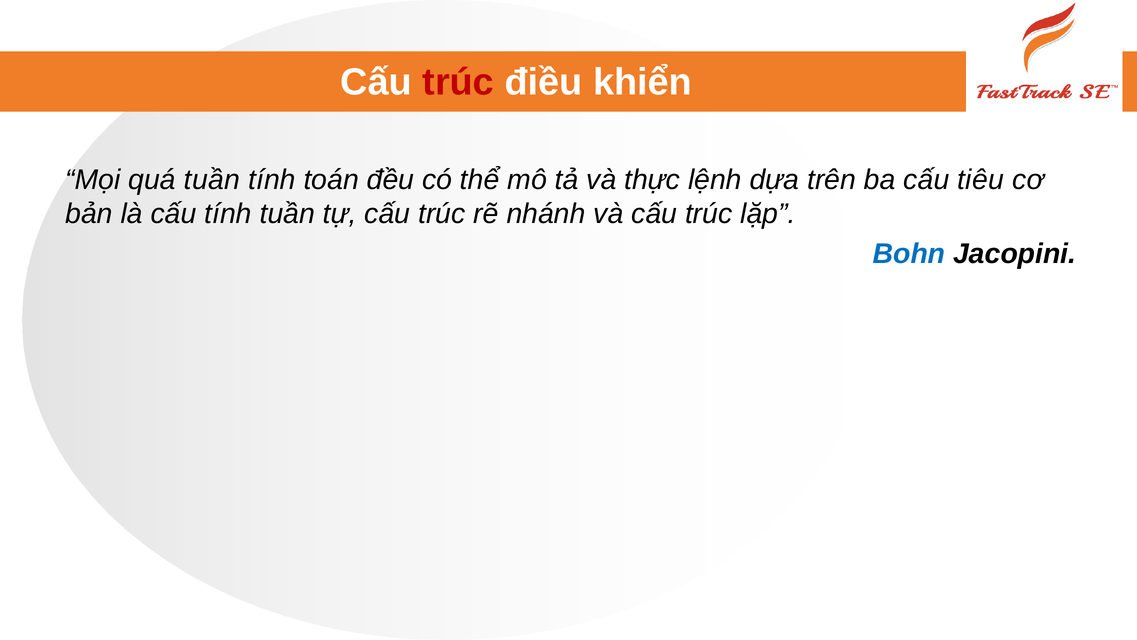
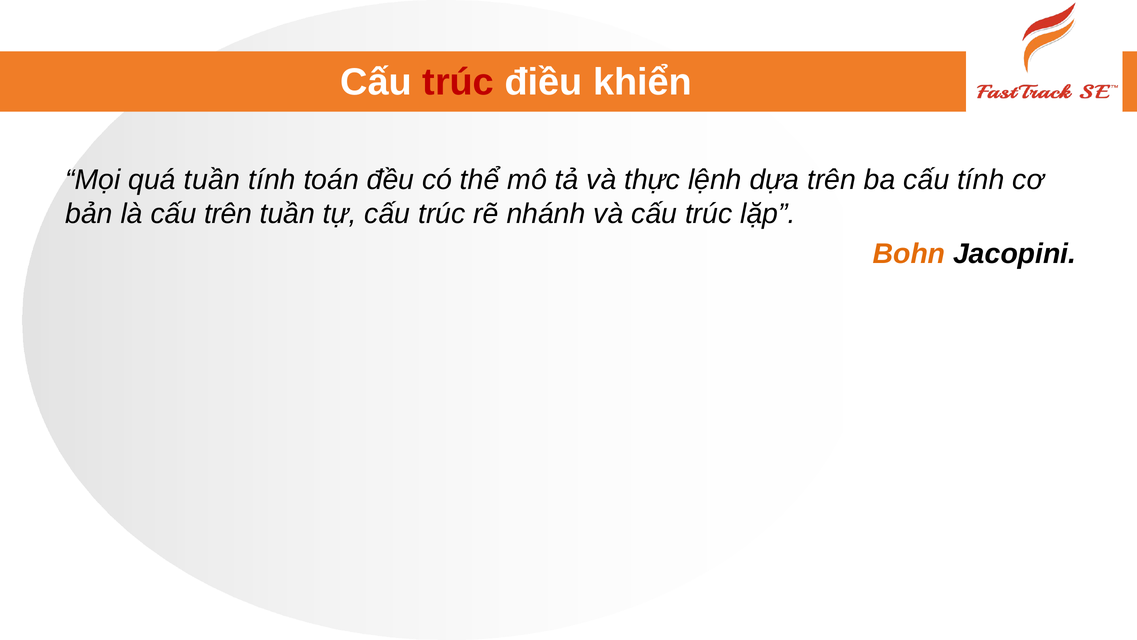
cấu tiêu: tiêu -> tính (981, 180)
cấu tính: tính -> trên (228, 214)
Bohn colour: blue -> orange (909, 254)
